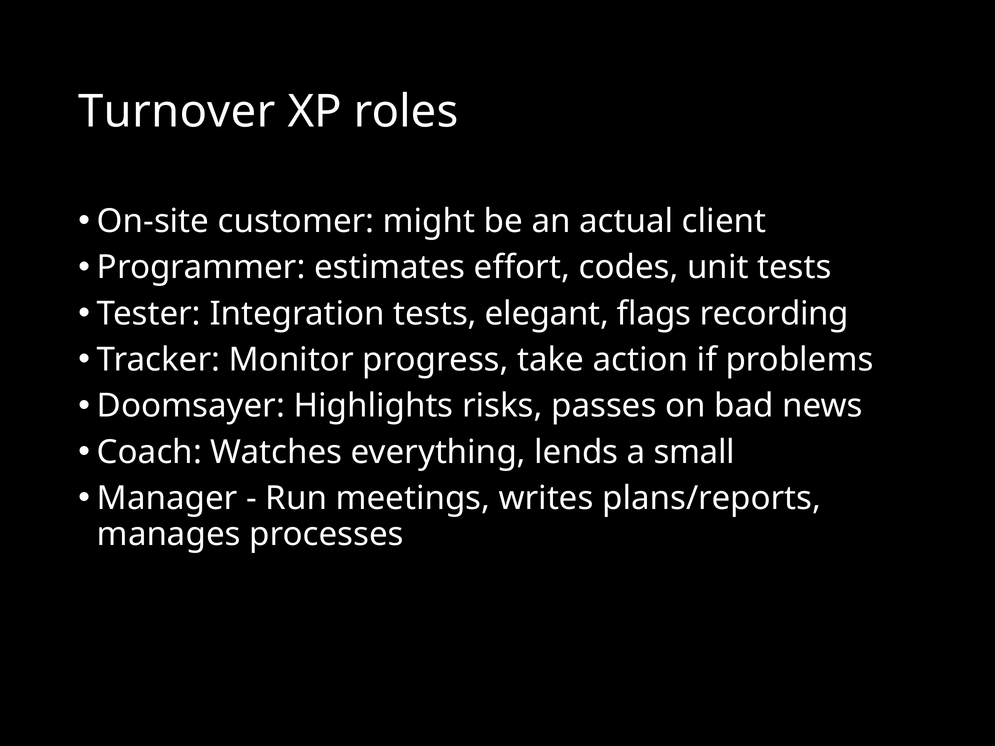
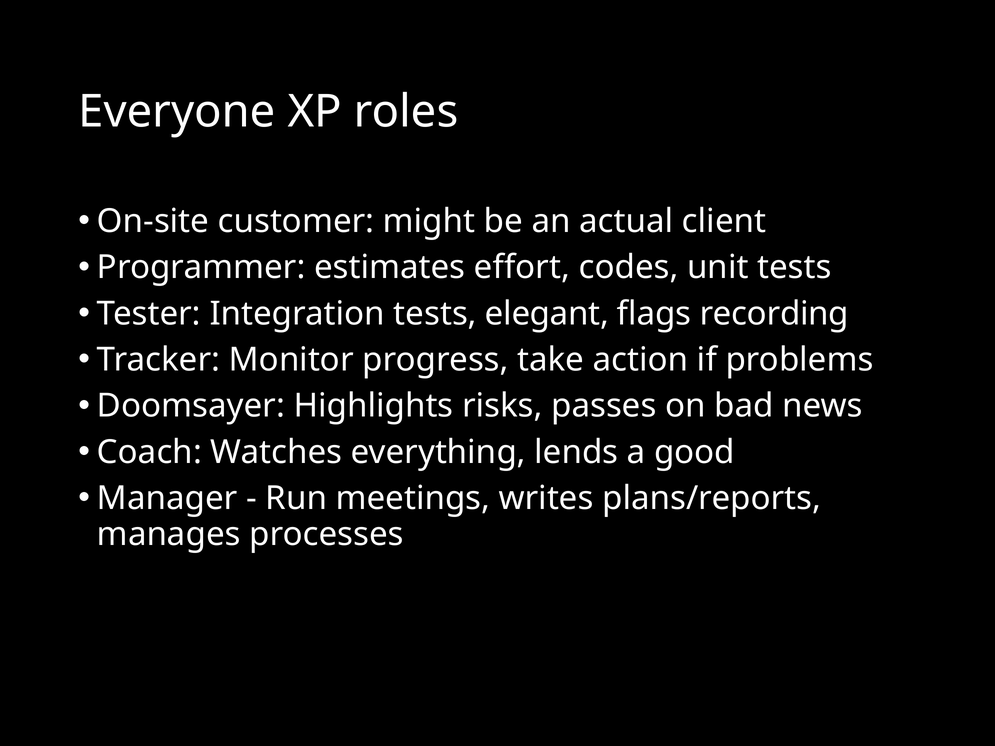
Turnover: Turnover -> Everyone (177, 112)
small: small -> good (694, 452)
